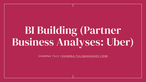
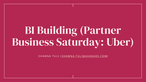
Analyses: Analyses -> Saturday (80, 42)
